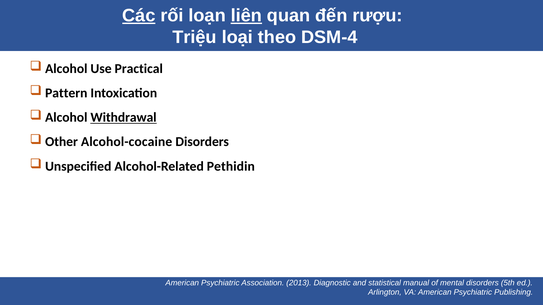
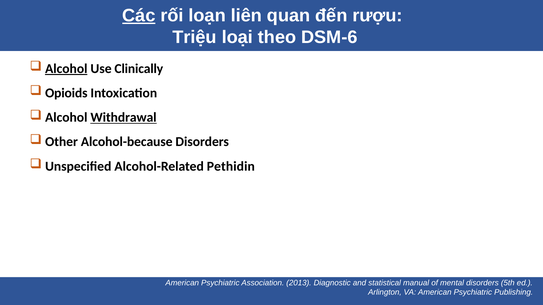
liên underline: present -> none (246, 16)
DSM-4: DSM-4 -> DSM-6 (329, 37)
Alcohol underline: none -> present (66, 69)
Practical: Practical -> Clinically (139, 69)
Pattern: Pattern -> Opioids (66, 93)
Alcohol-cocaine: Alcohol-cocaine -> Alcohol-because (127, 142)
